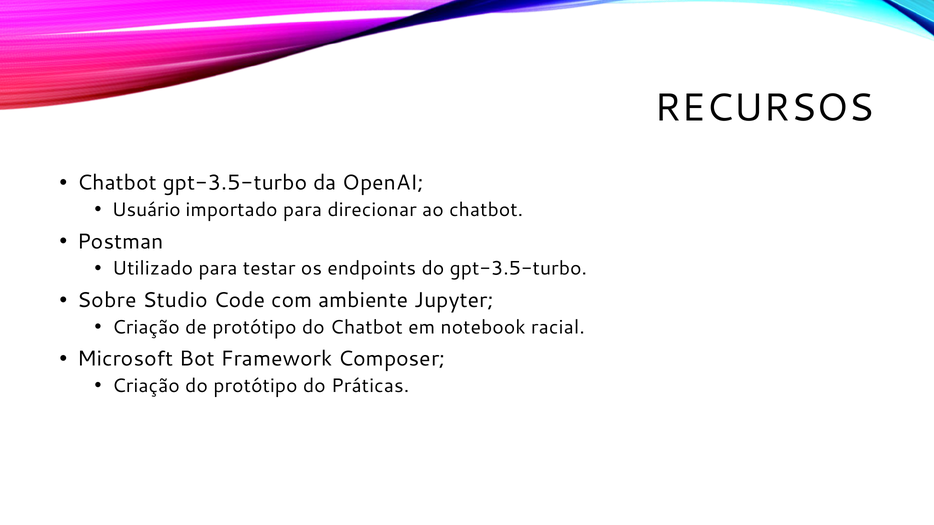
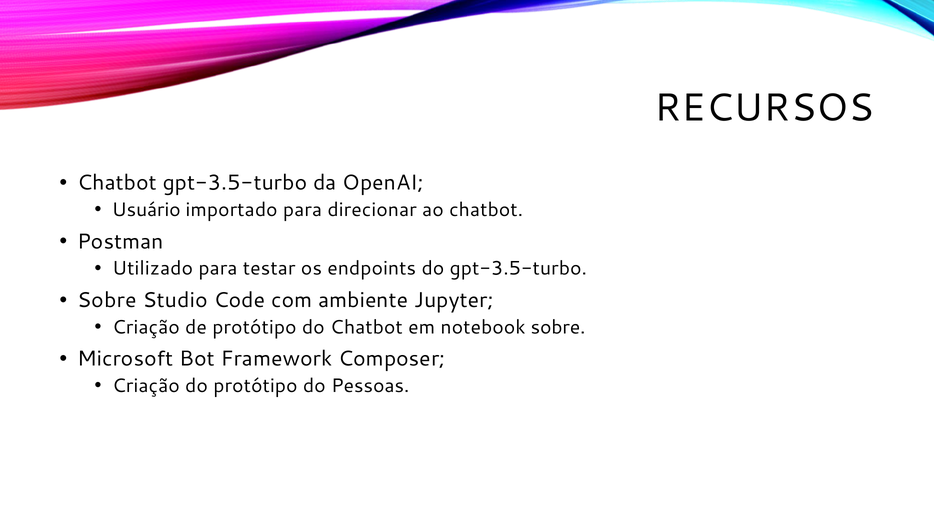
notebook racial: racial -> sobre (558, 327)
Práticas: Práticas -> Pessoas (370, 386)
